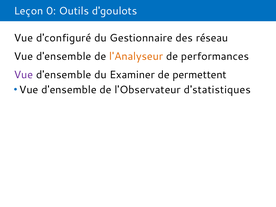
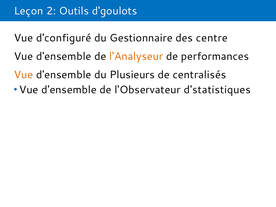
0: 0 -> 2 (51, 11)
réseau: réseau -> centre (212, 38)
Vue colour: purple -> orange (23, 75)
Examiner: Examiner -> Plusieurs (132, 75)
permettent: permettent -> centralisés (199, 75)
